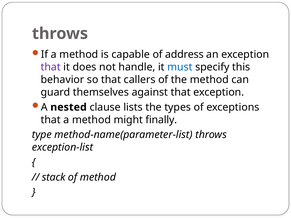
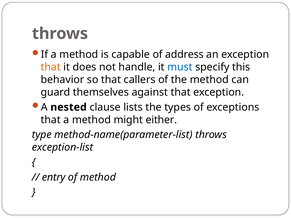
that colour: purple -> orange (51, 67)
finally: finally -> either (161, 120)
stack: stack -> entry (54, 177)
